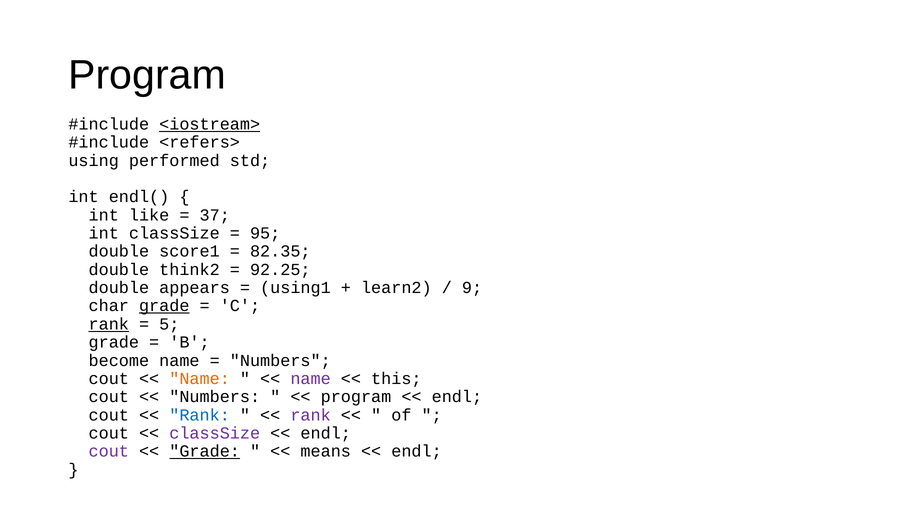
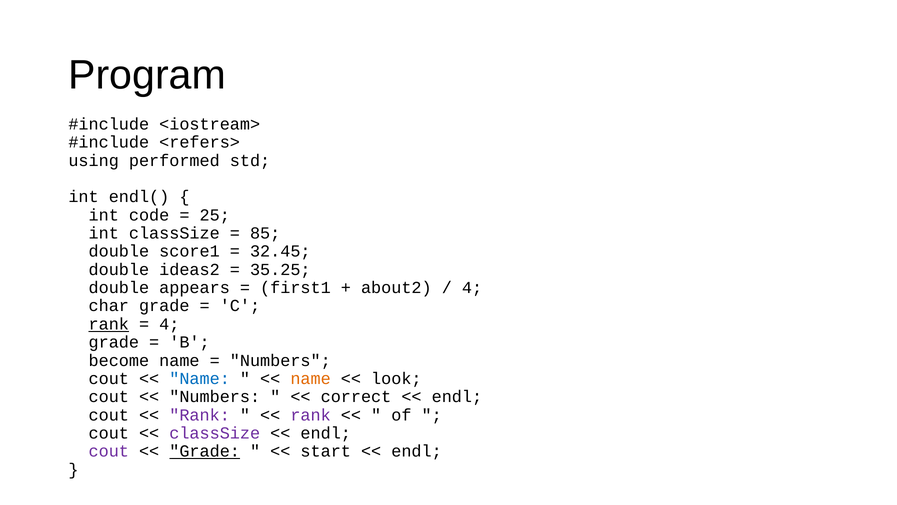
<iostream> underline: present -> none (210, 124)
like: like -> code (149, 215)
37: 37 -> 25 (215, 215)
95: 95 -> 85 (265, 233)
82.35: 82.35 -> 32.45 (280, 251)
think2: think2 -> ideas2 (189, 269)
92.25: 92.25 -> 35.25 (280, 269)
using1: using1 -> first1 (295, 287)
learn2: learn2 -> about2 (396, 287)
9: 9 -> 4 (472, 287)
grade underline: present -> none (164, 306)
5: 5 -> 4 (169, 324)
Name colour: orange -> blue (200, 378)
name colour: purple -> orange (311, 378)
this: this -> look (396, 378)
program: program -> correct (356, 397)
Rank colour: blue -> purple (200, 415)
means: means -> start (326, 451)
